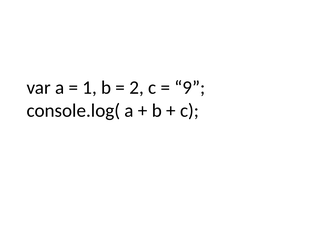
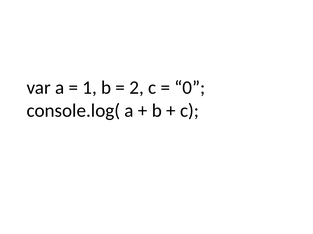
9: 9 -> 0 (190, 88)
